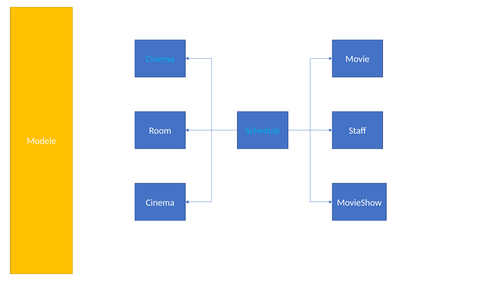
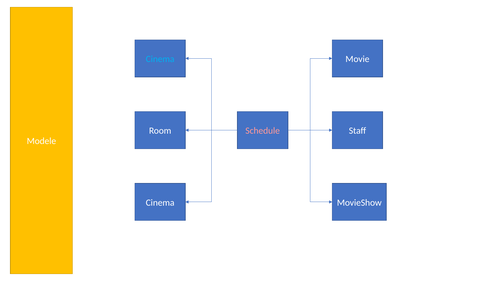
Schedule colour: light blue -> pink (263, 130)
